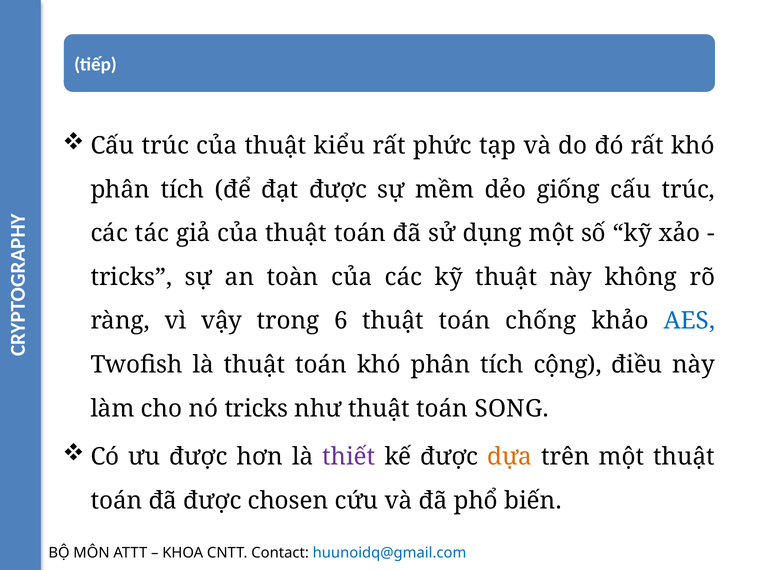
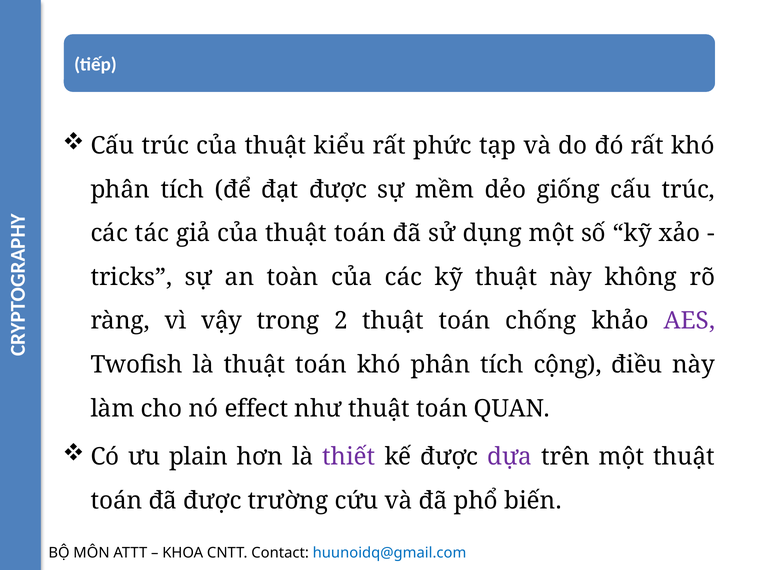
6: 6 -> 2 (341, 321)
AES colour: blue -> purple (689, 321)
nó tricks: tricks -> effect (256, 409)
SONG: SONG -> QUAN (512, 409)
ưu được: được -> plain (199, 457)
dựa colour: orange -> purple (510, 457)
chosen: chosen -> trường (288, 501)
